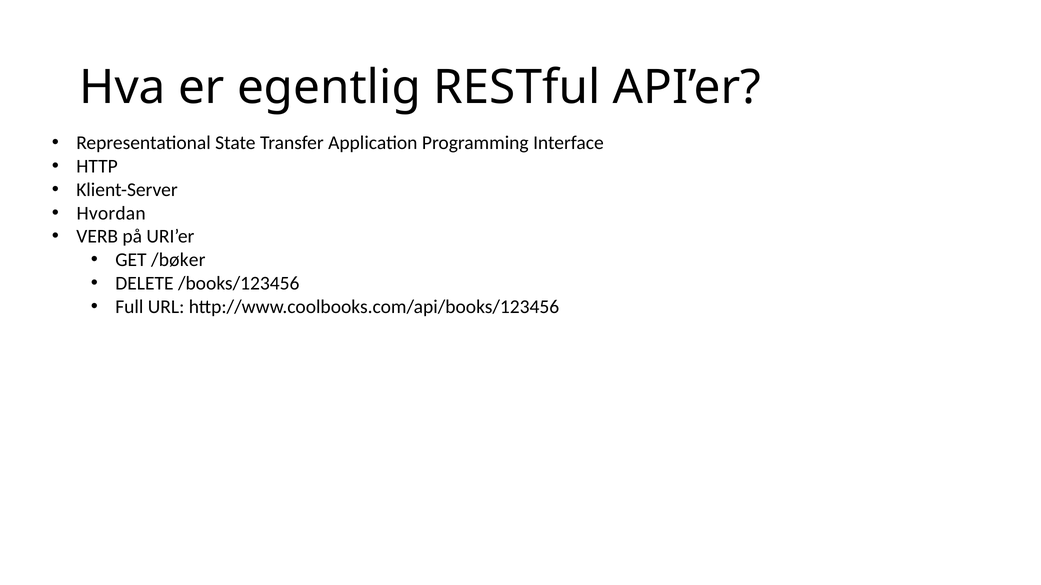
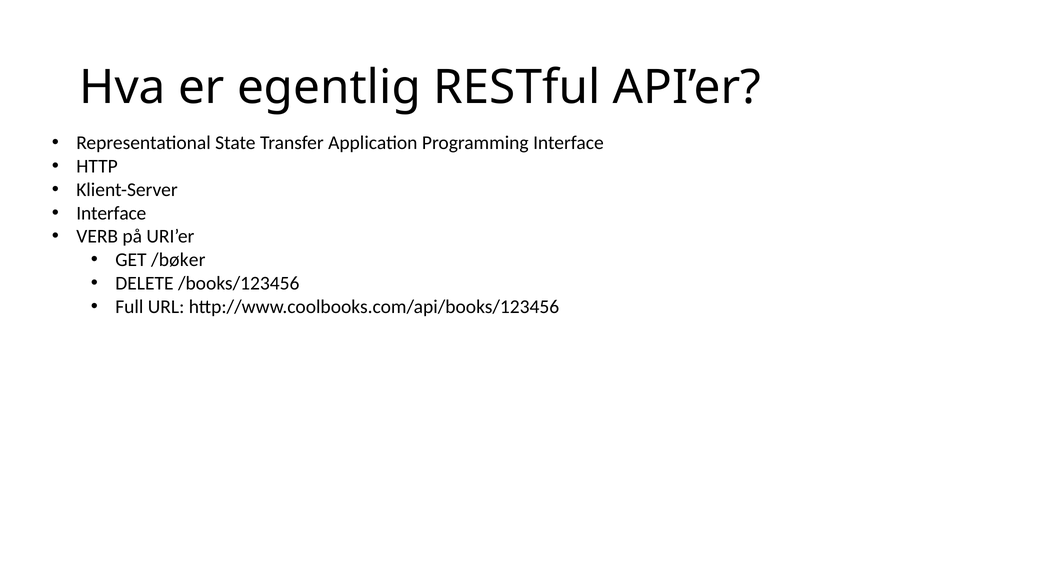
Hvordan: Hvordan -> Interface (111, 213)
